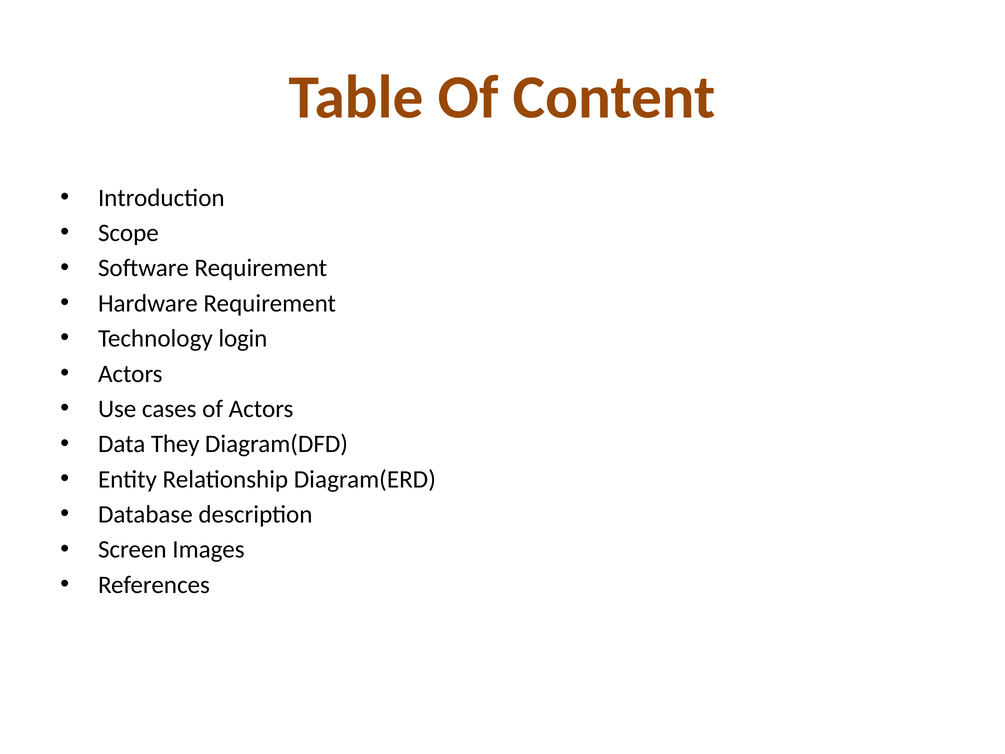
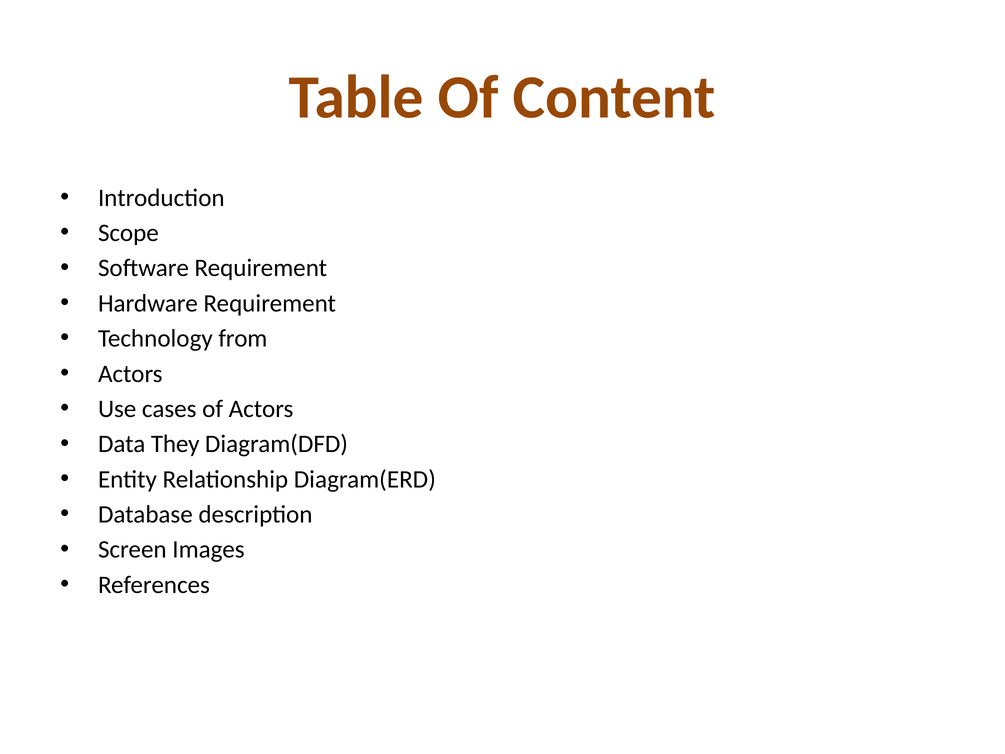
login: login -> from (243, 338)
